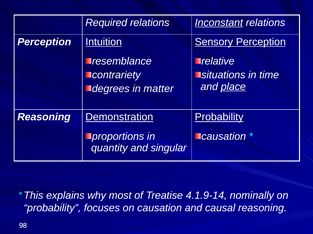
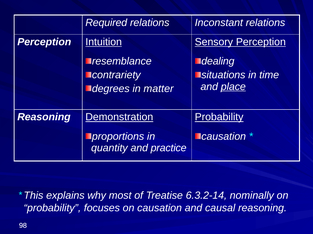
Inconstant underline: present -> none (219, 23)
relative: relative -> dealing (218, 62)
singular: singular -> practice (169, 149)
4.1.9-14: 4.1.9-14 -> 6.3.2-14 (206, 196)
